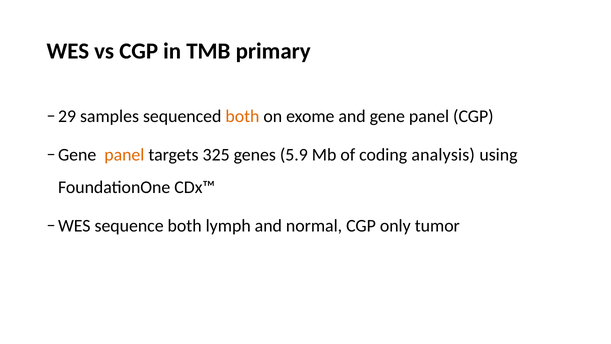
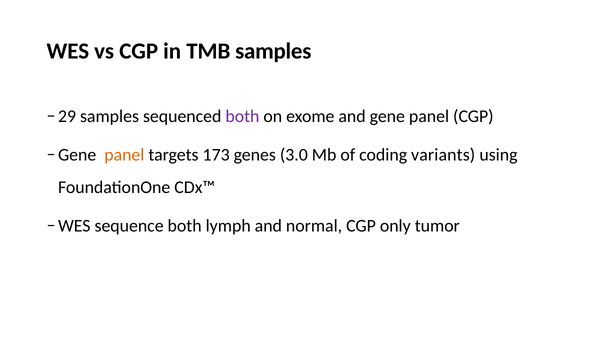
TMB primary: primary -> samples (273, 51)
both colour: orange -> purple (242, 116)
325: 325 -> 173 (216, 155)
5.9: 5.9 -> 3.0 (294, 155)
analysis: analysis -> variants (443, 155)
